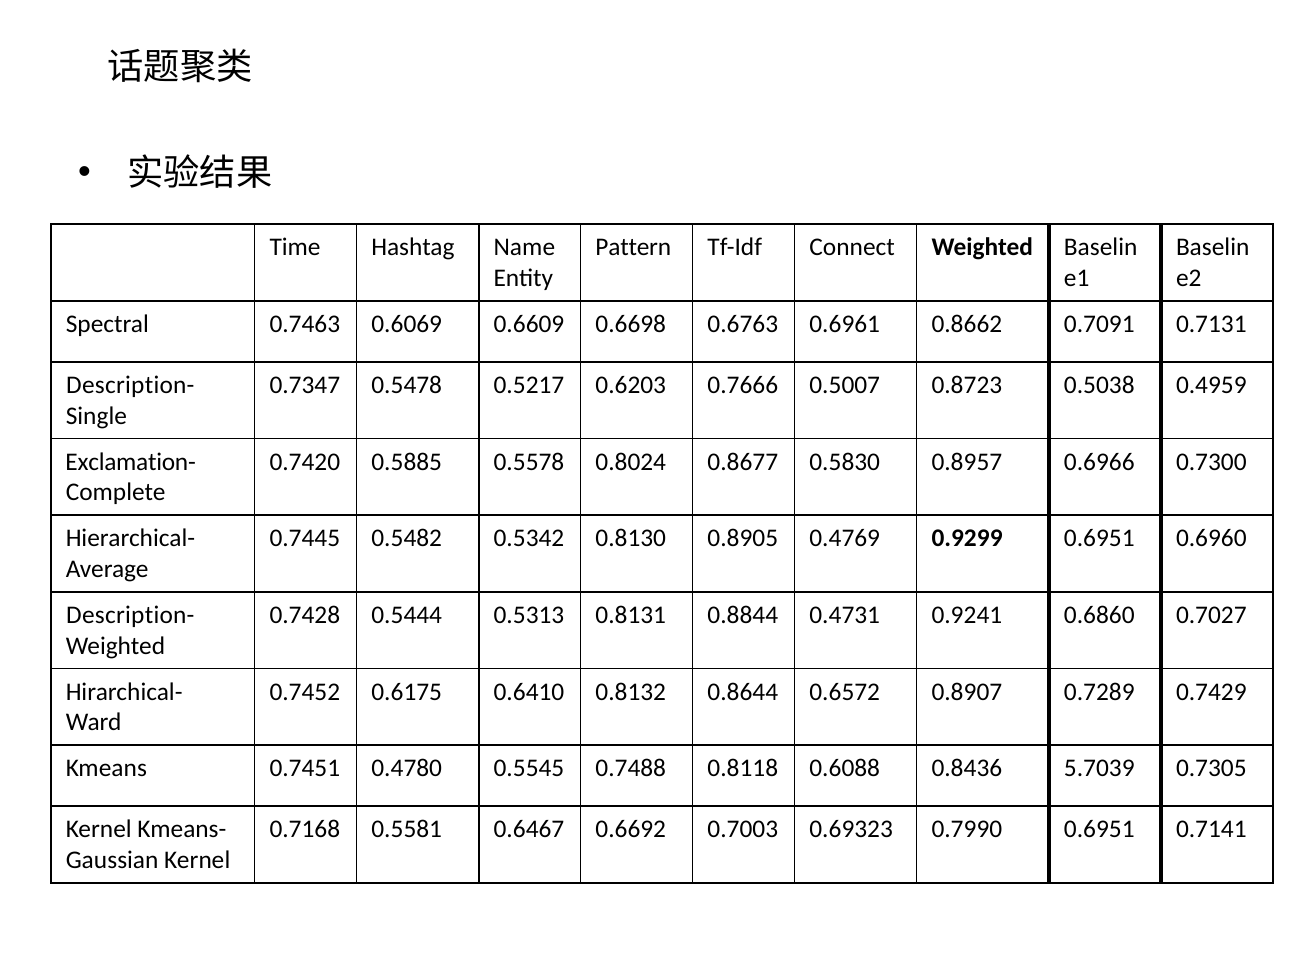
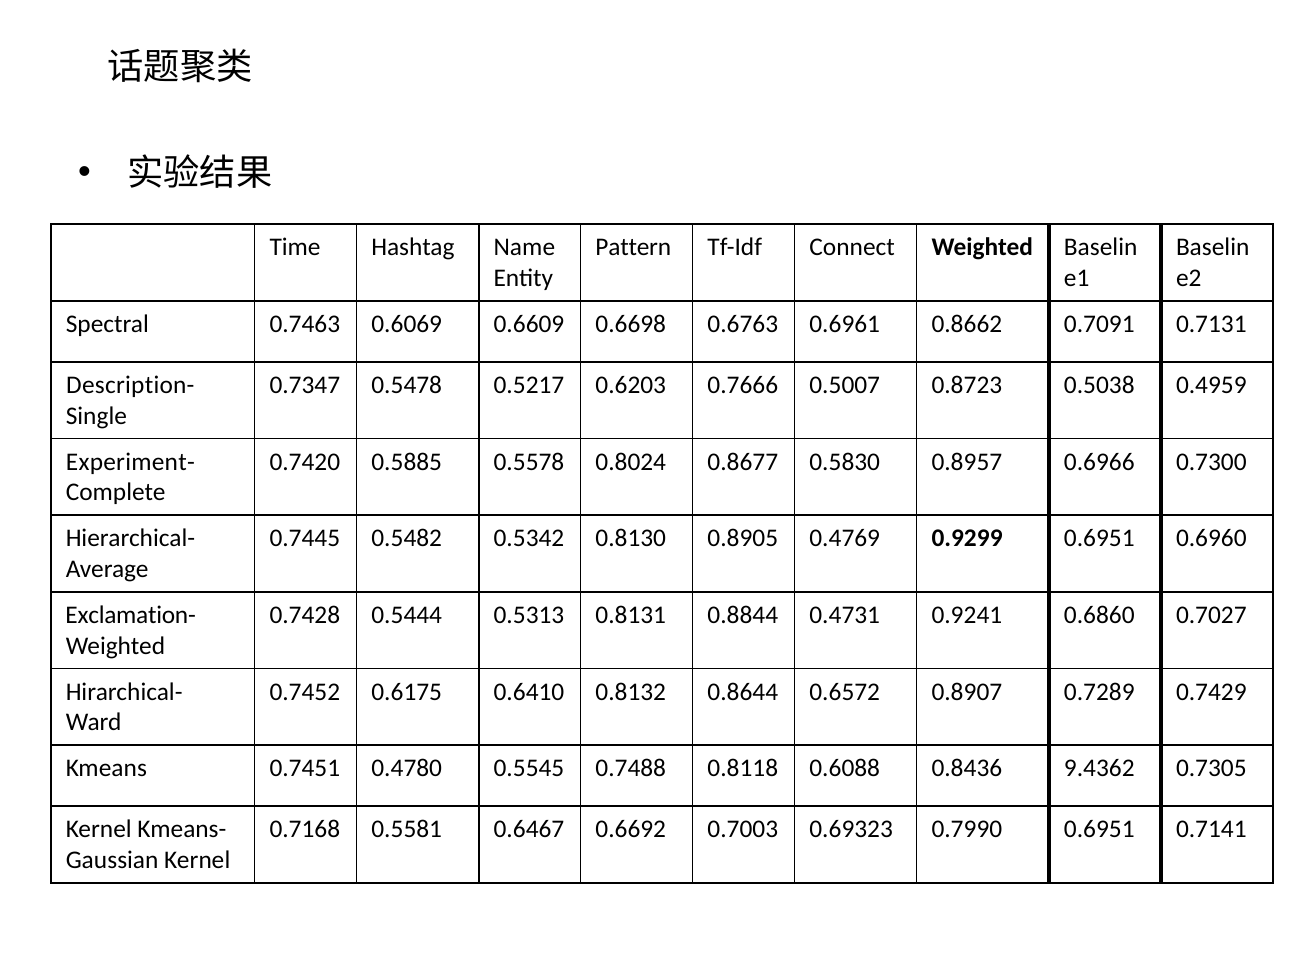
Exclamation-: Exclamation- -> Experiment- (130, 462)
Description-: Description- -> Exclamation- (131, 615)
5.7039: 5.7039 -> 9.4362 (1099, 768)
